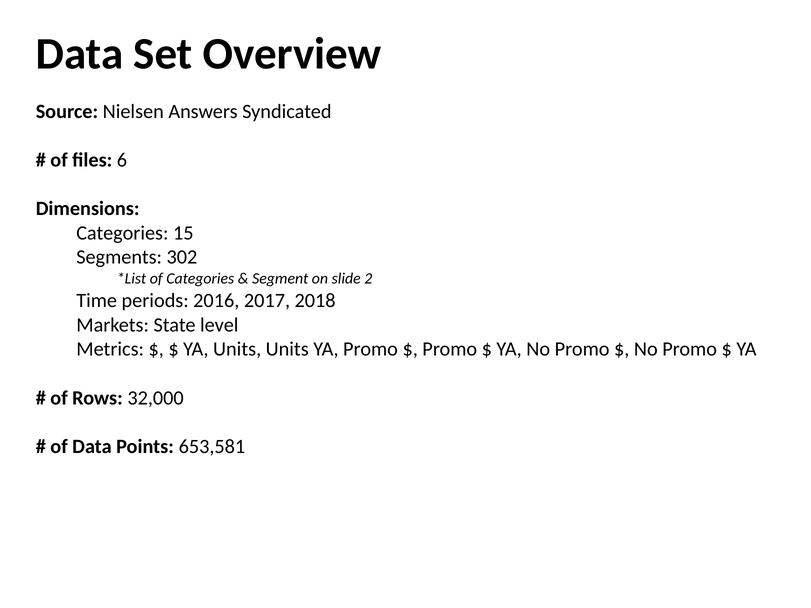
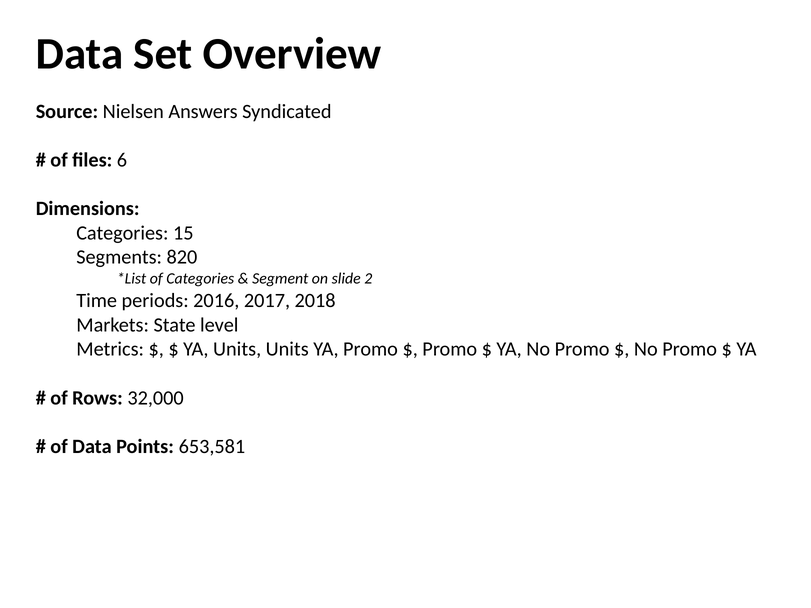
302: 302 -> 820 (182, 257)
